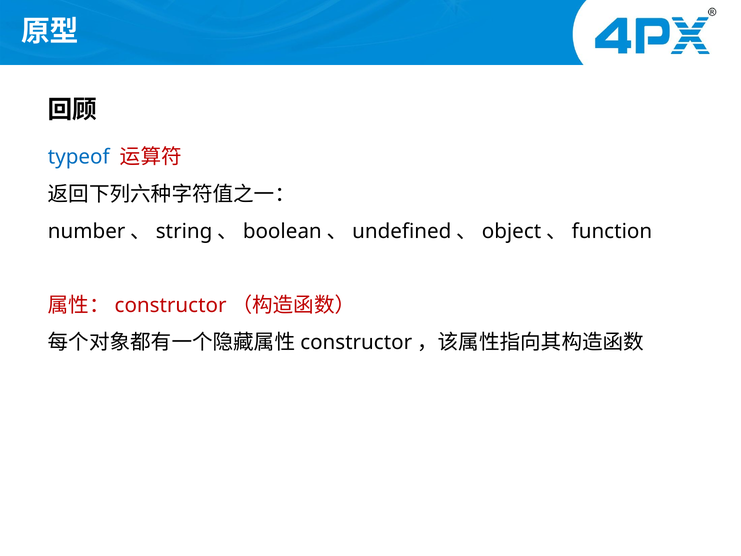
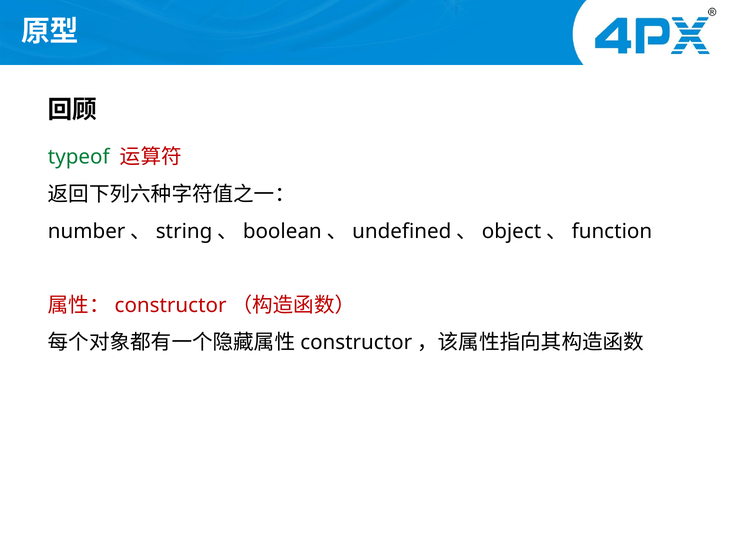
typeof colour: blue -> green (79, 157)
